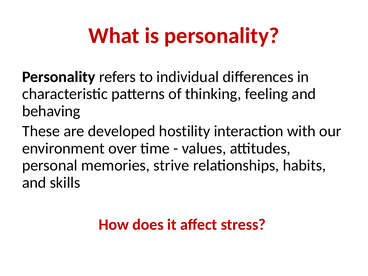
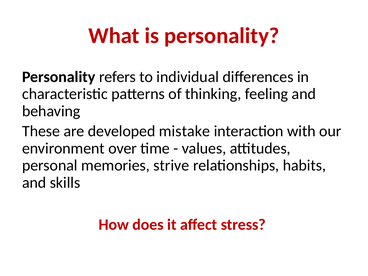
hostility: hostility -> mistake (185, 131)
